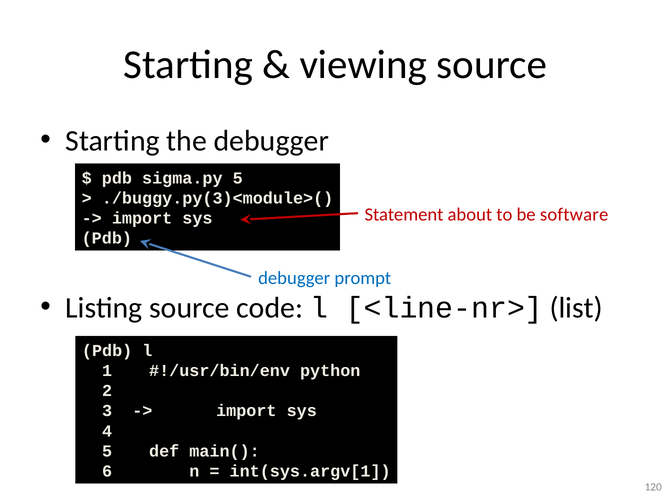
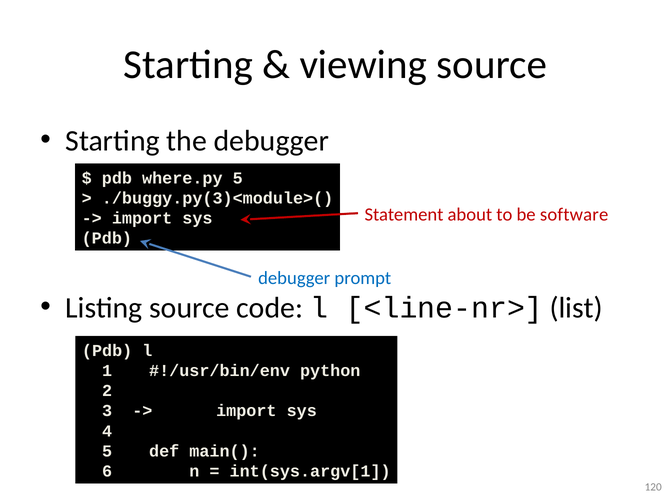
sigma.py: sigma.py -> where.py (182, 178)
